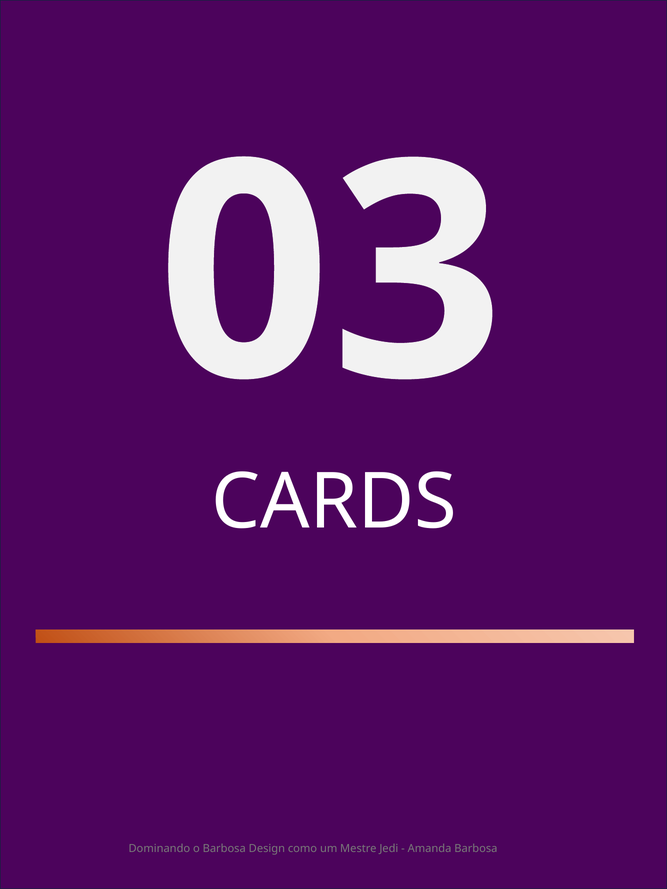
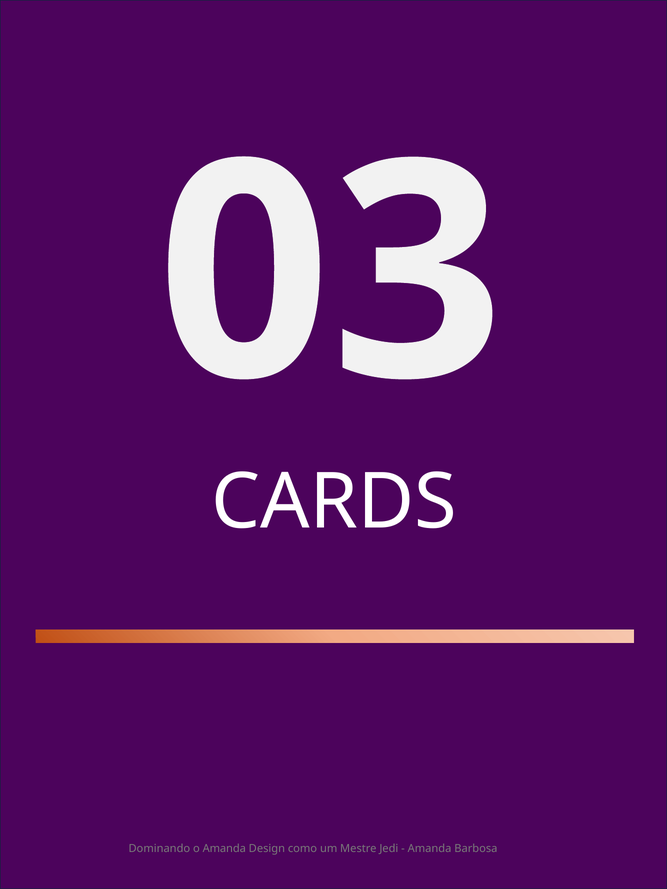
o Barbosa: Barbosa -> Amanda (224, 849)
